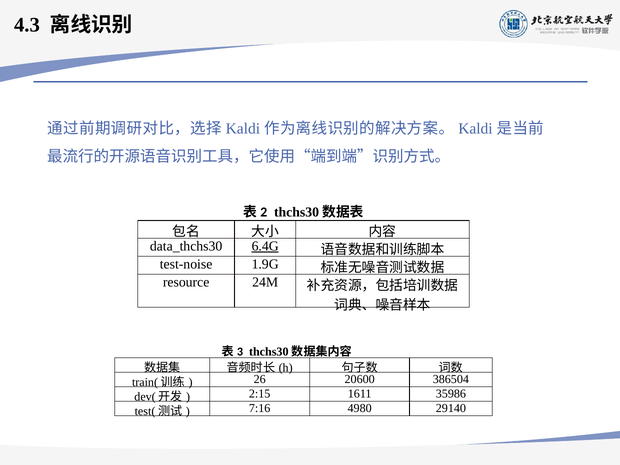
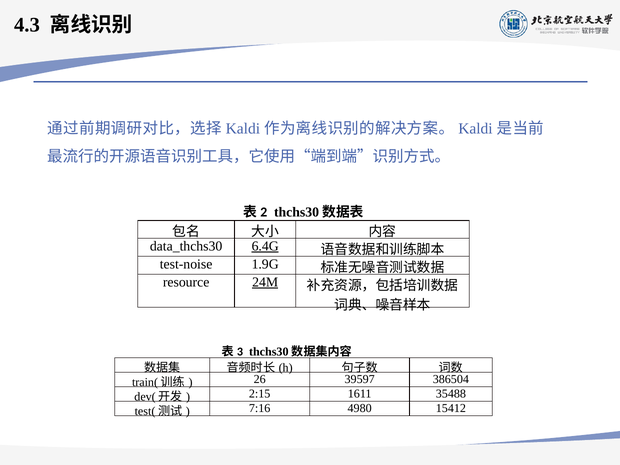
24M underline: none -> present (265, 282)
20600: 20600 -> 39597 (360, 379)
35986: 35986 -> 35488 (451, 394)
29140: 29140 -> 15412 (451, 408)
